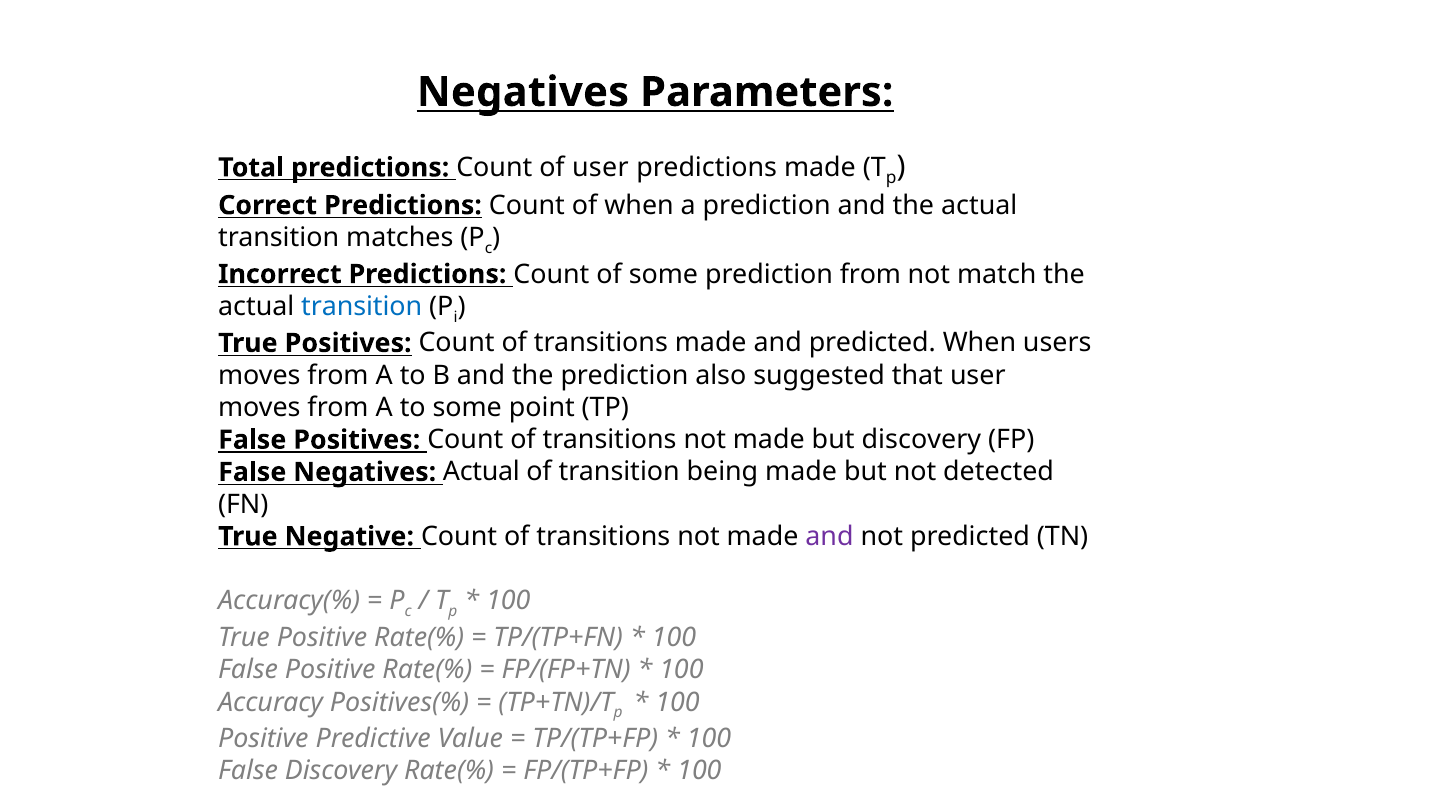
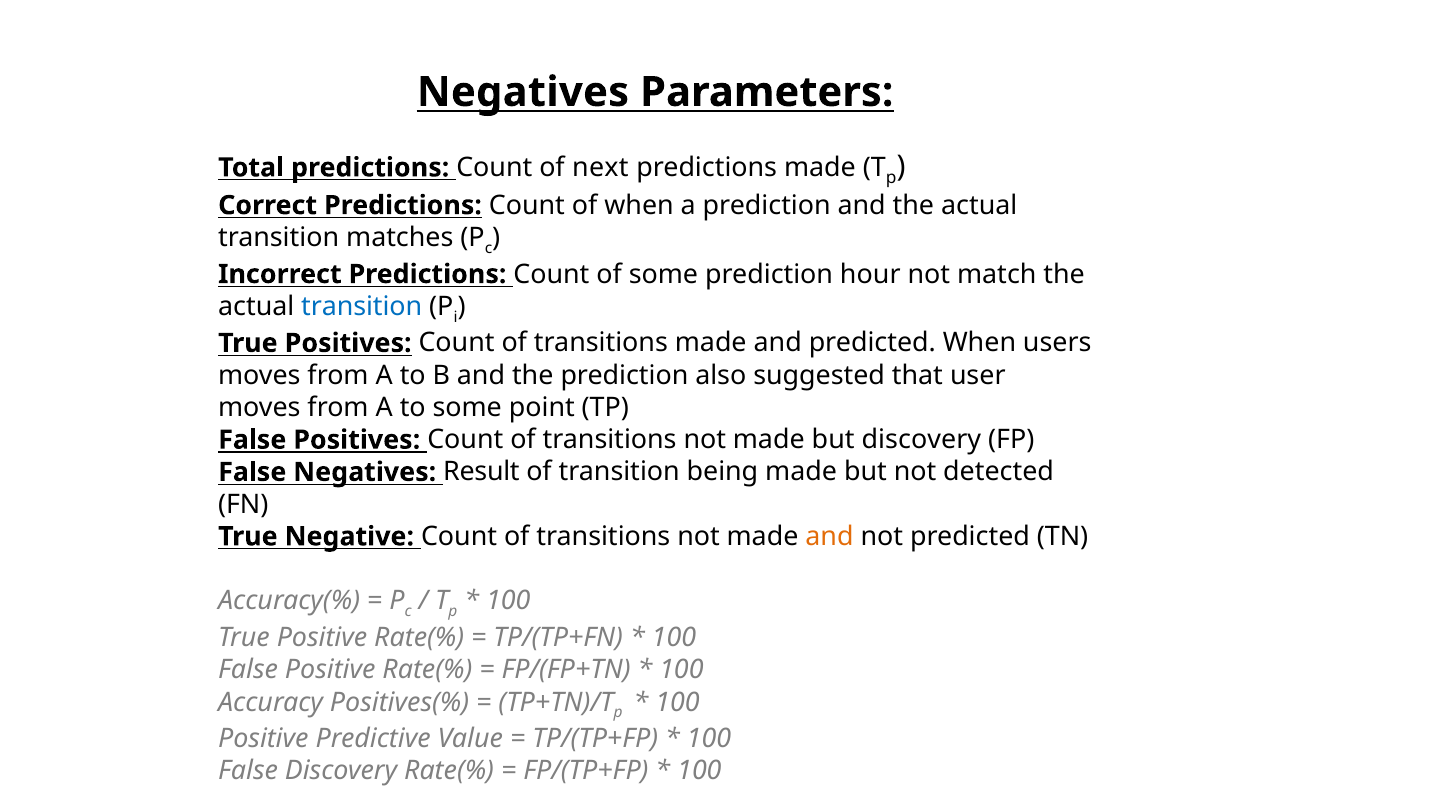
of user: user -> next (600, 168)
prediction from: from -> hour (870, 274)
Negatives Actual: Actual -> Result (481, 472)
and colour: purple -> orange (830, 536)
